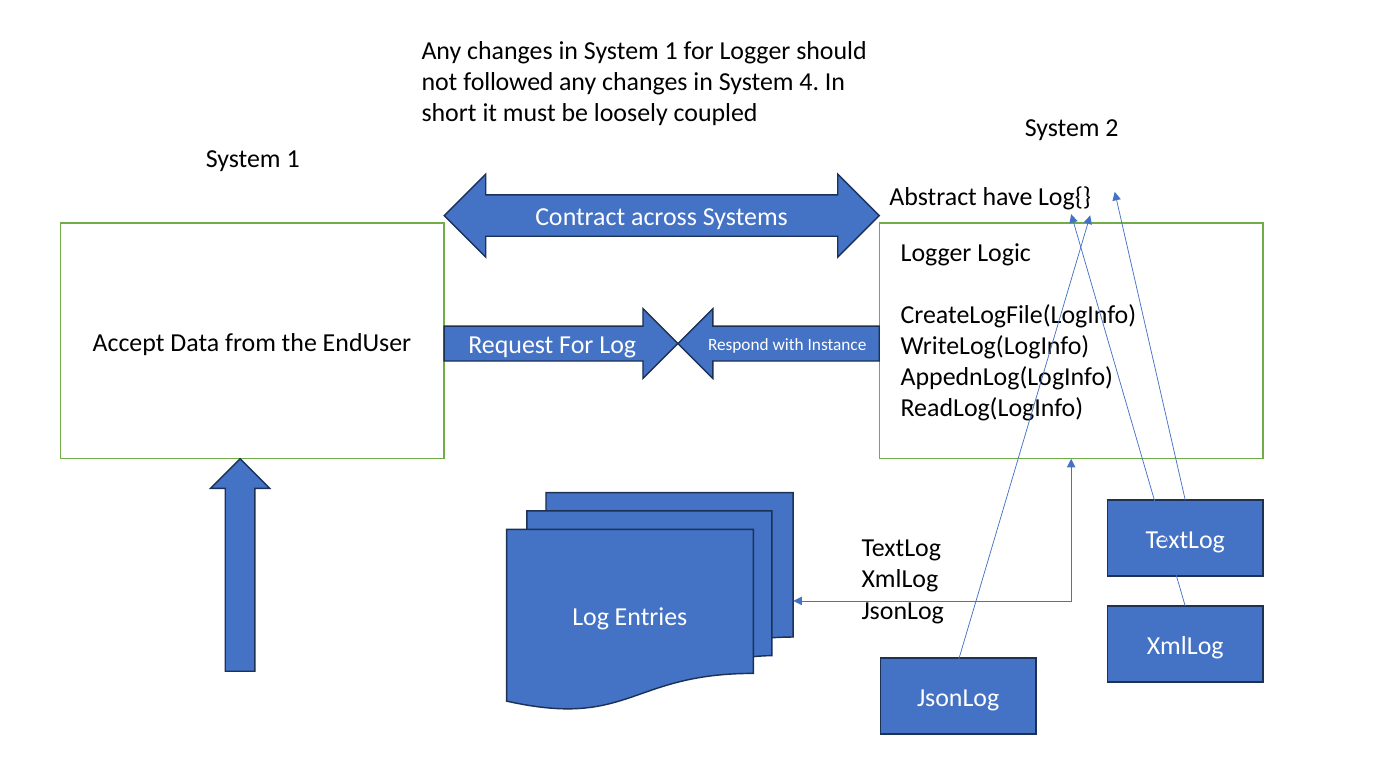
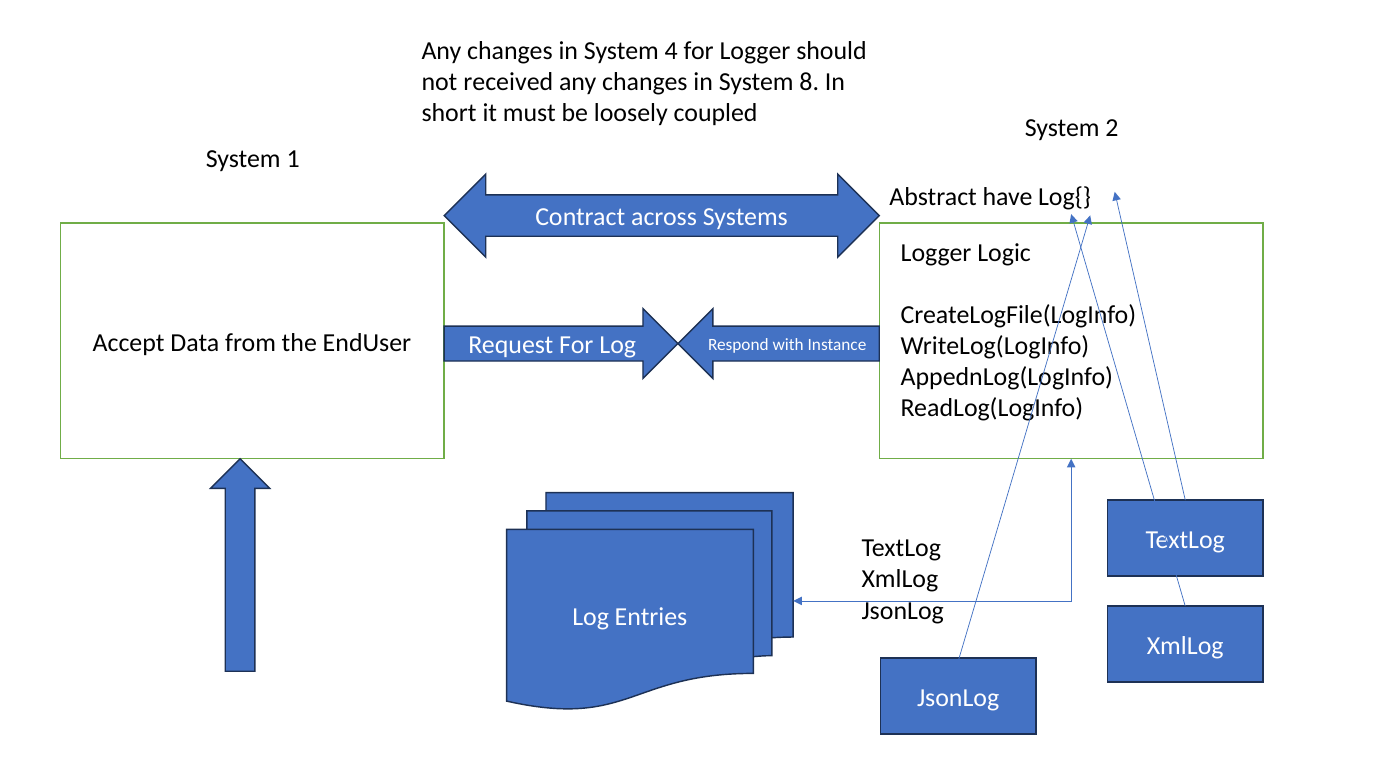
in System 1: 1 -> 4 (671, 51)
followed: followed -> received (508, 82)
4: 4 -> 8 (809, 82)
